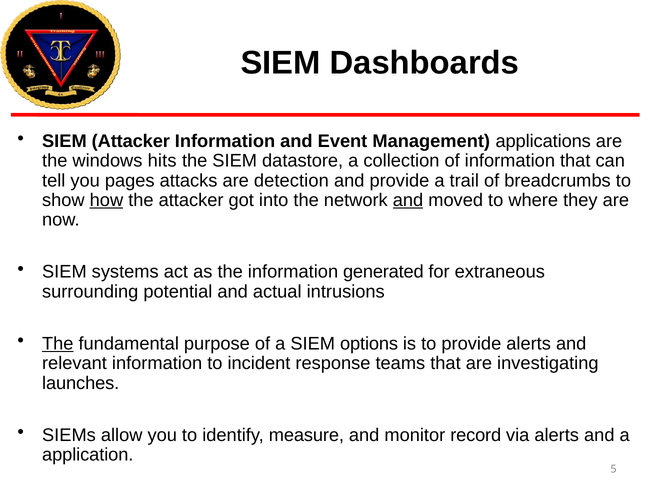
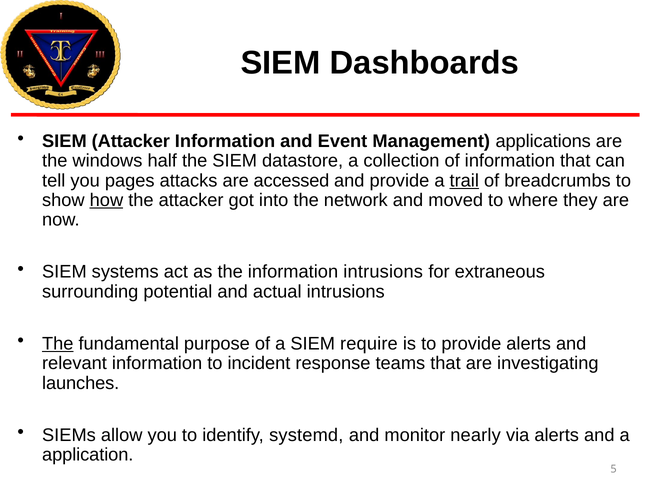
hits: hits -> half (162, 161)
detection: detection -> accessed (291, 181)
trail underline: none -> present (464, 181)
and underline: present -> none (408, 200)
information generated: generated -> intrusions (383, 272)
options: options -> require (369, 344)
measure: measure -> systemd (306, 435)
record: record -> nearly (476, 435)
